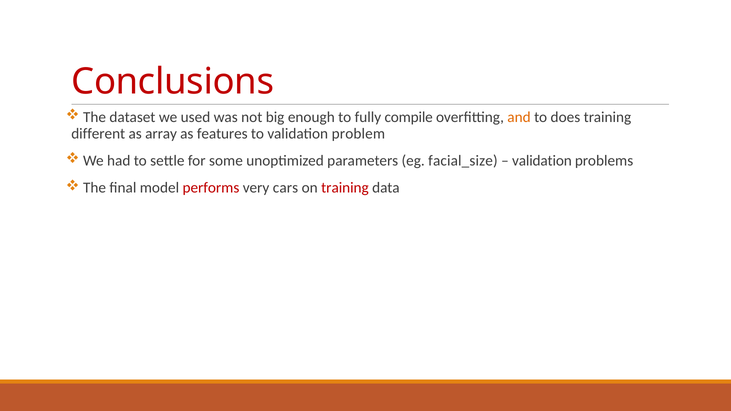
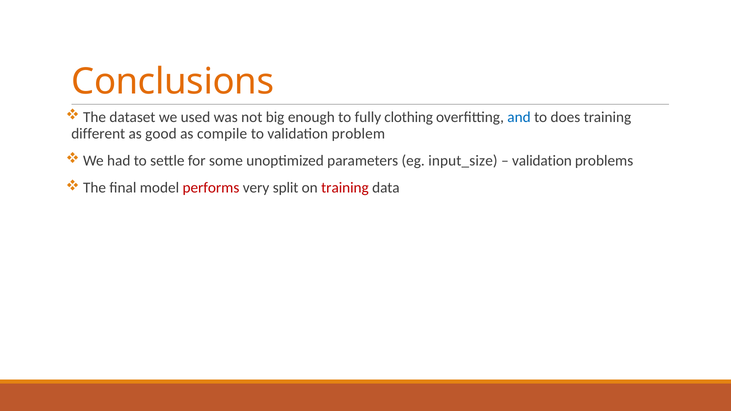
Conclusions colour: red -> orange (173, 82)
compile: compile -> clothing (409, 117)
and colour: orange -> blue (519, 117)
array: array -> good (161, 134)
features: features -> compile (222, 134)
facial_size: facial_size -> input_size (463, 161)
cars: cars -> split (286, 188)
